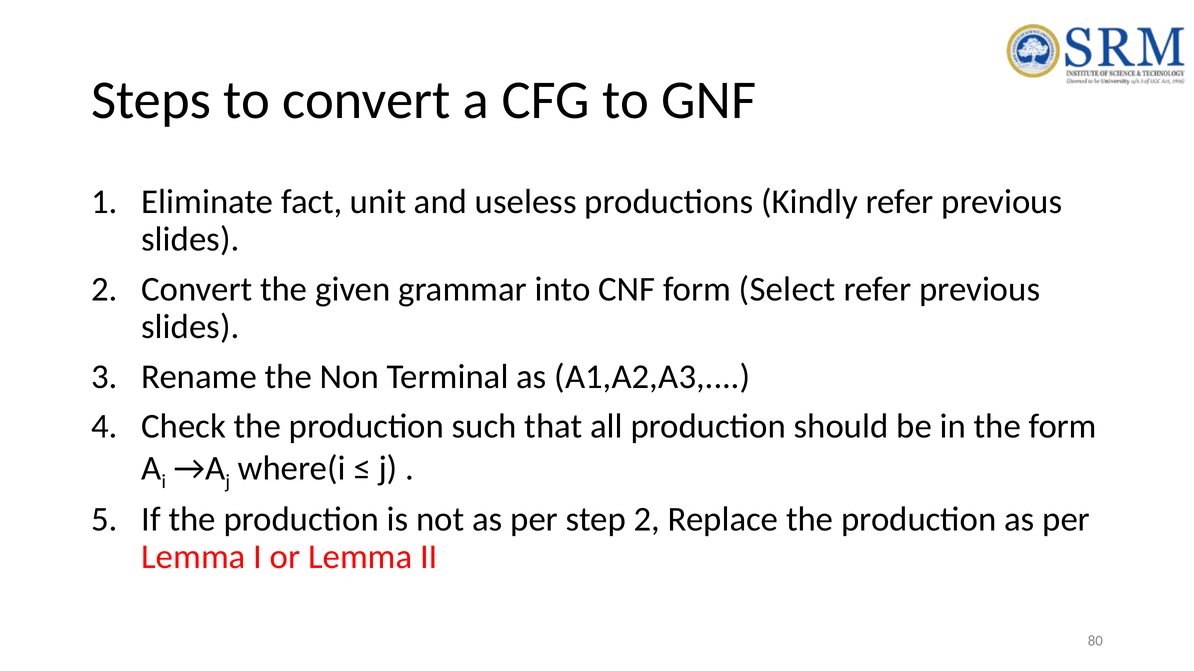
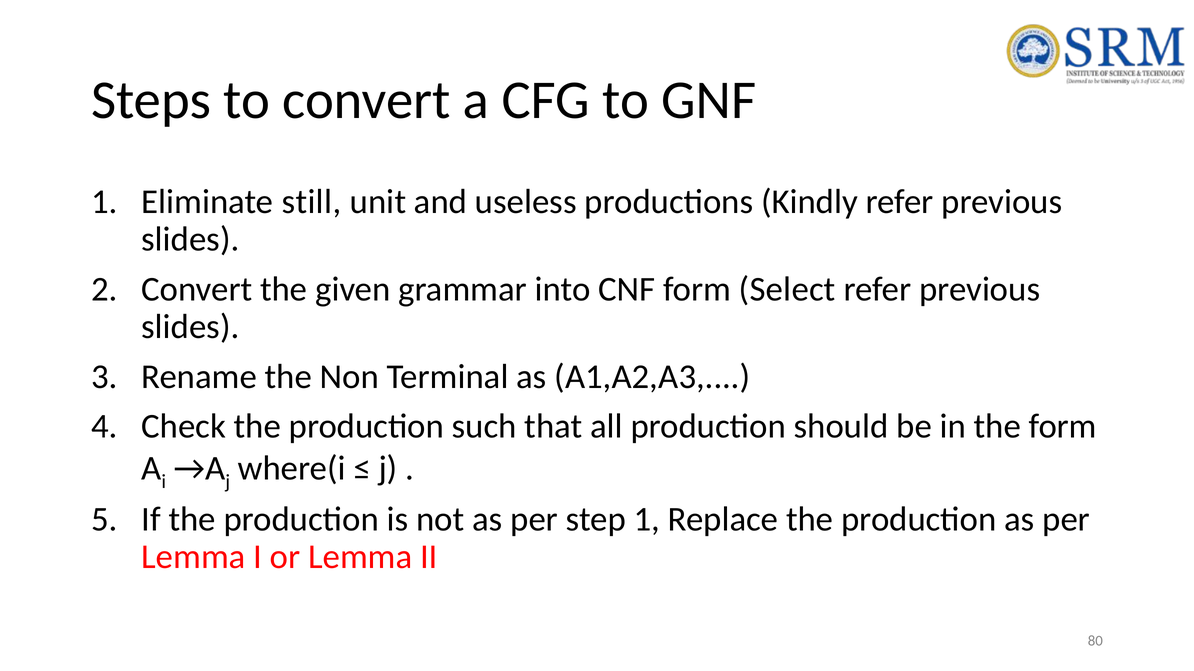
fact: fact -> still (311, 202)
step 2: 2 -> 1 (647, 520)
